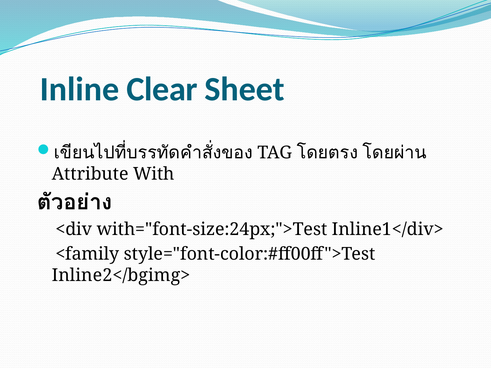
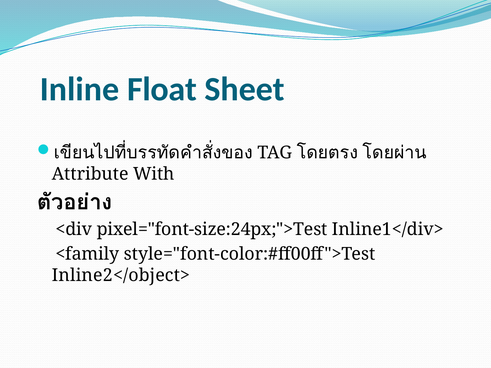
Clear: Clear -> Float (162, 89)
with="font-size:24px;">Test: with="font-size:24px;">Test -> pixel="font-size:24px;">Test (212, 229)
Inline2</bgimg>: Inline2</bgimg> -> Inline2</object> (121, 275)
